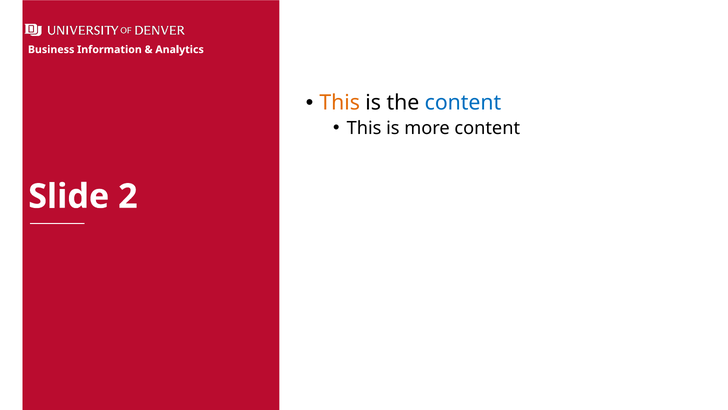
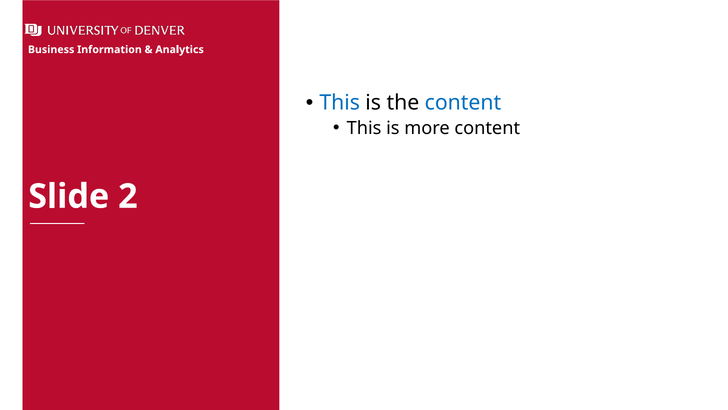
This colour: orange -> blue (340, 103)
